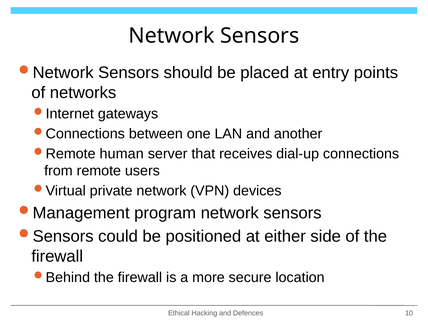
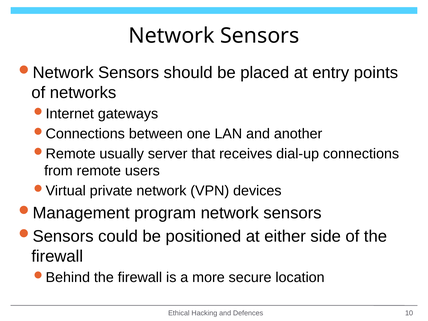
human: human -> usually (122, 154)
